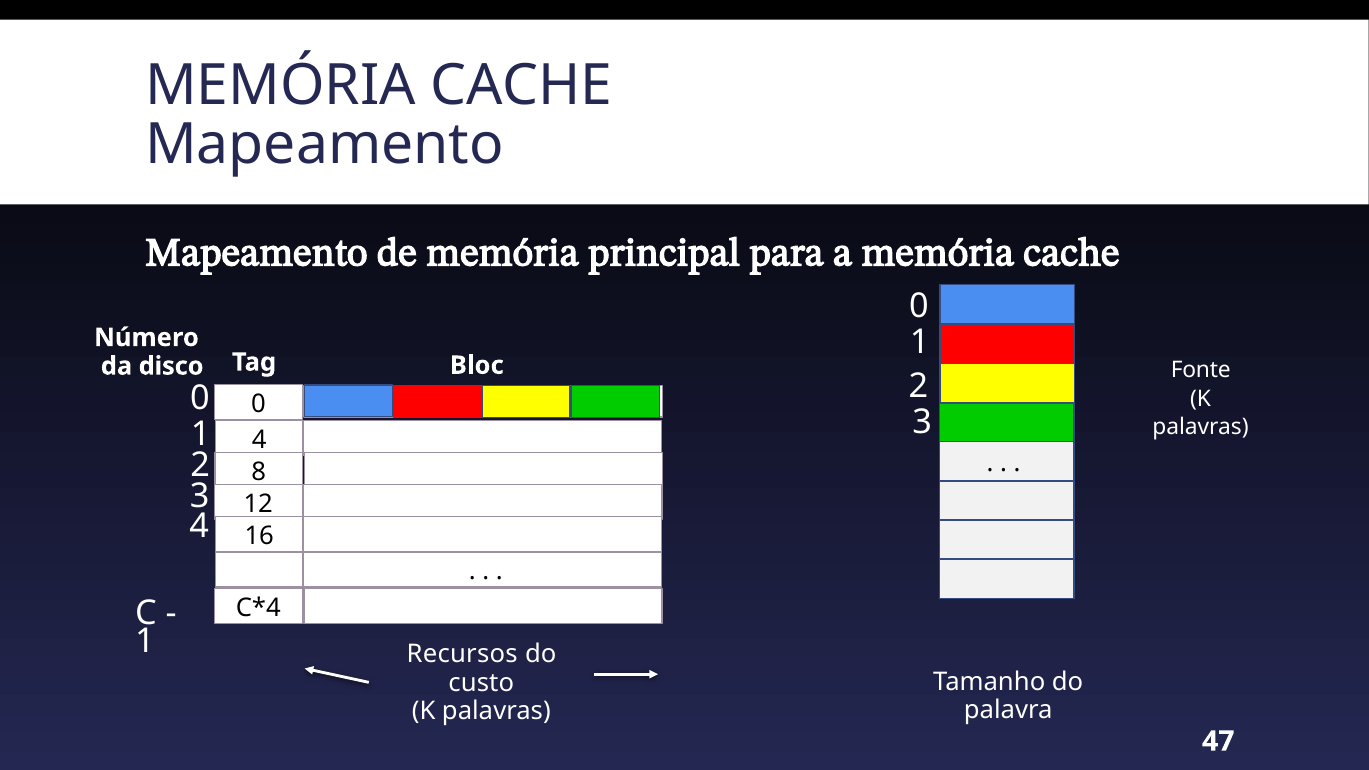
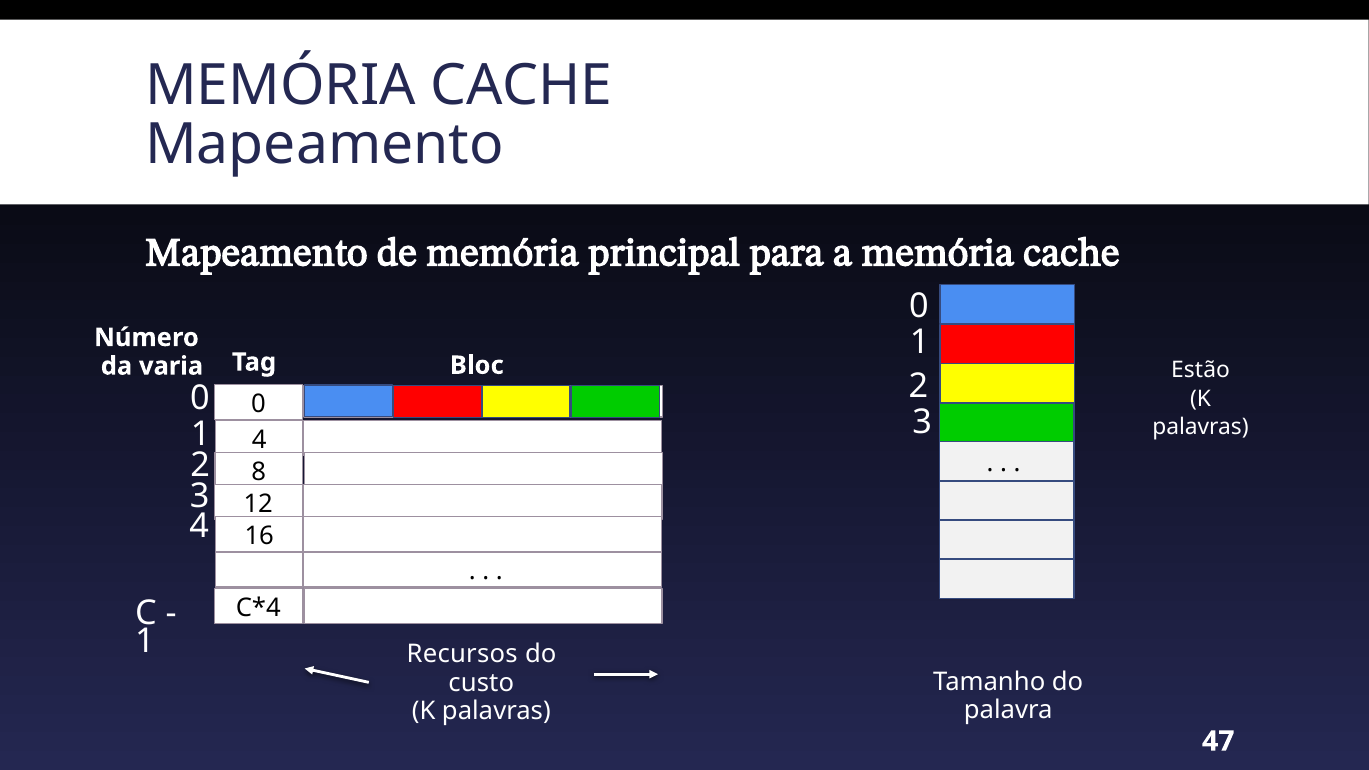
disco: disco -> varia (171, 366)
Fonte: Fonte -> Estão (1201, 370)
